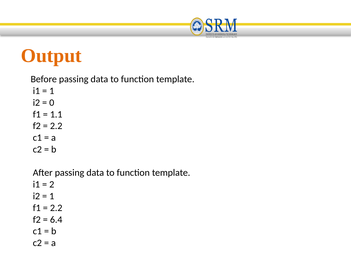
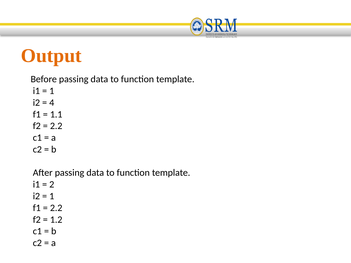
0: 0 -> 4 (52, 103)
6.4: 6.4 -> 1.2 (56, 220)
